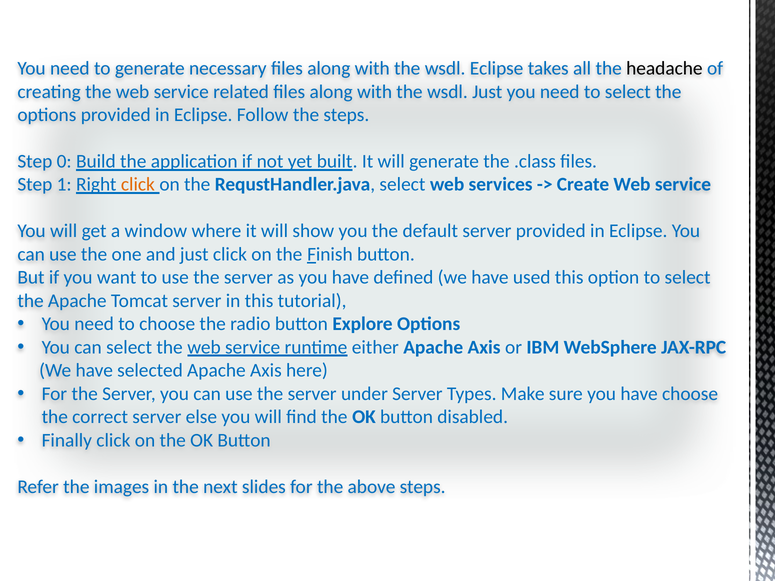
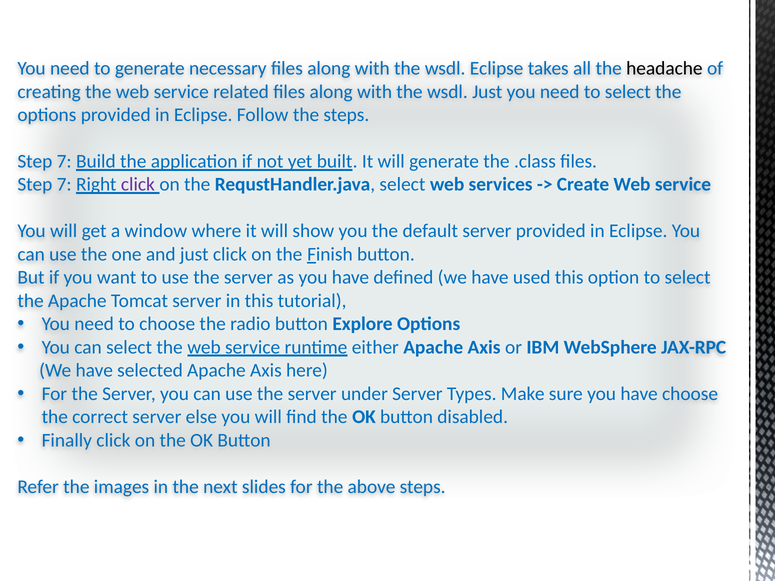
0: 0 -> 7 (64, 161)
1: 1 -> 7 (64, 185)
click colour: orange -> purple (138, 185)
